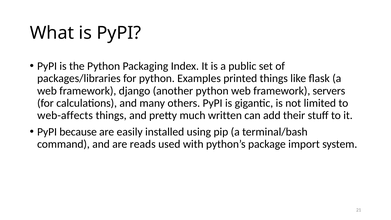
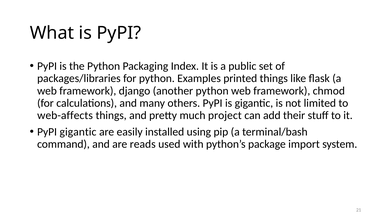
servers: servers -> chmod (329, 91)
written: written -> project (225, 115)
PyPI because: because -> gigantic (78, 132)
